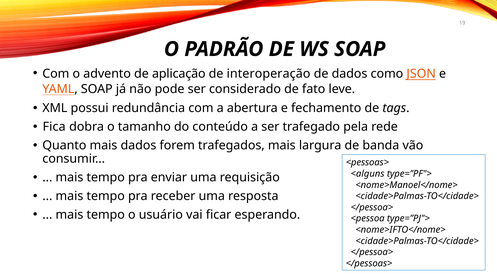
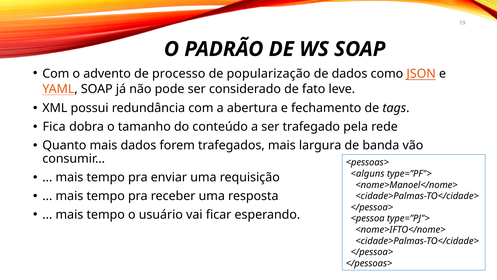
aplicação: aplicação -> processo (179, 74)
interoperação: interoperação -> popularização (269, 74)
